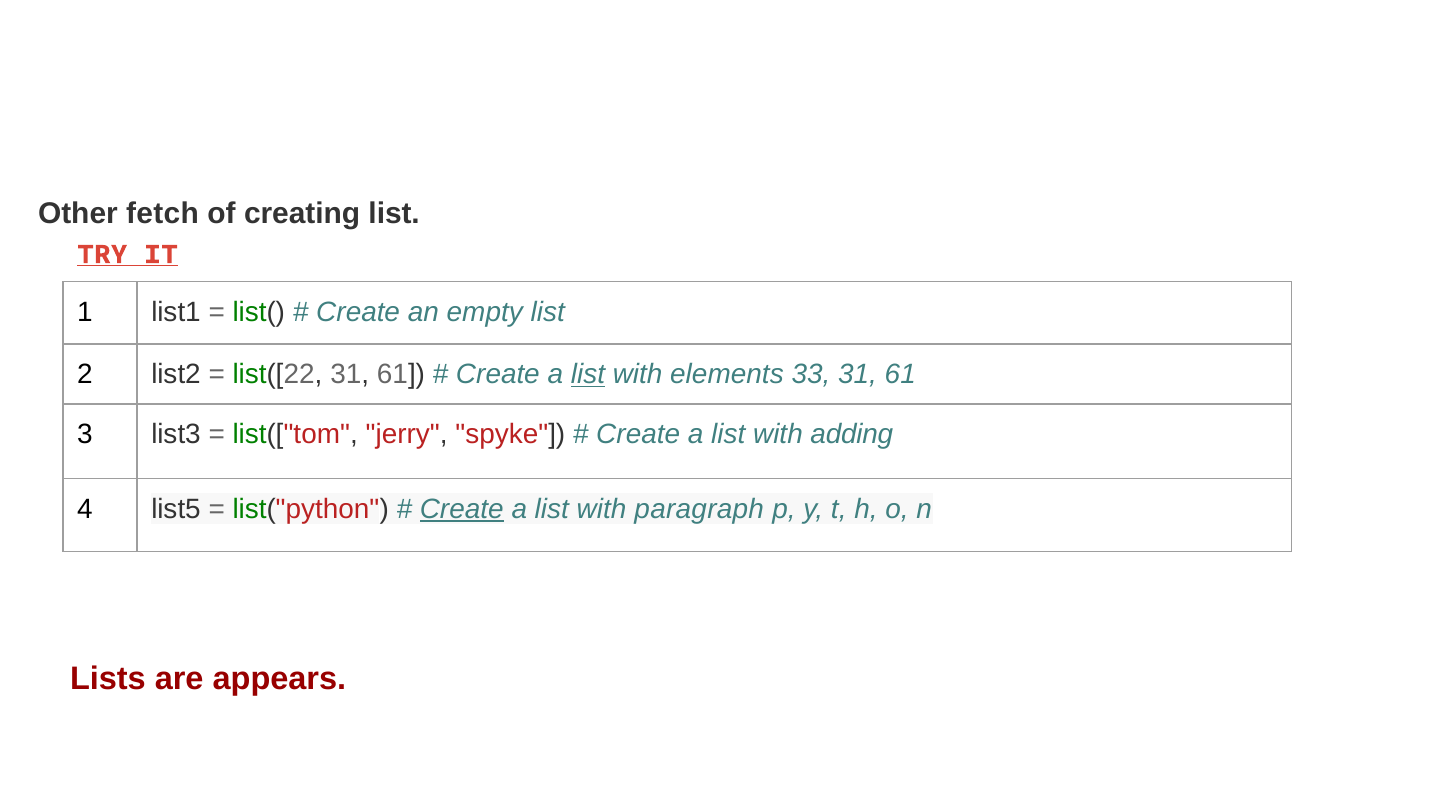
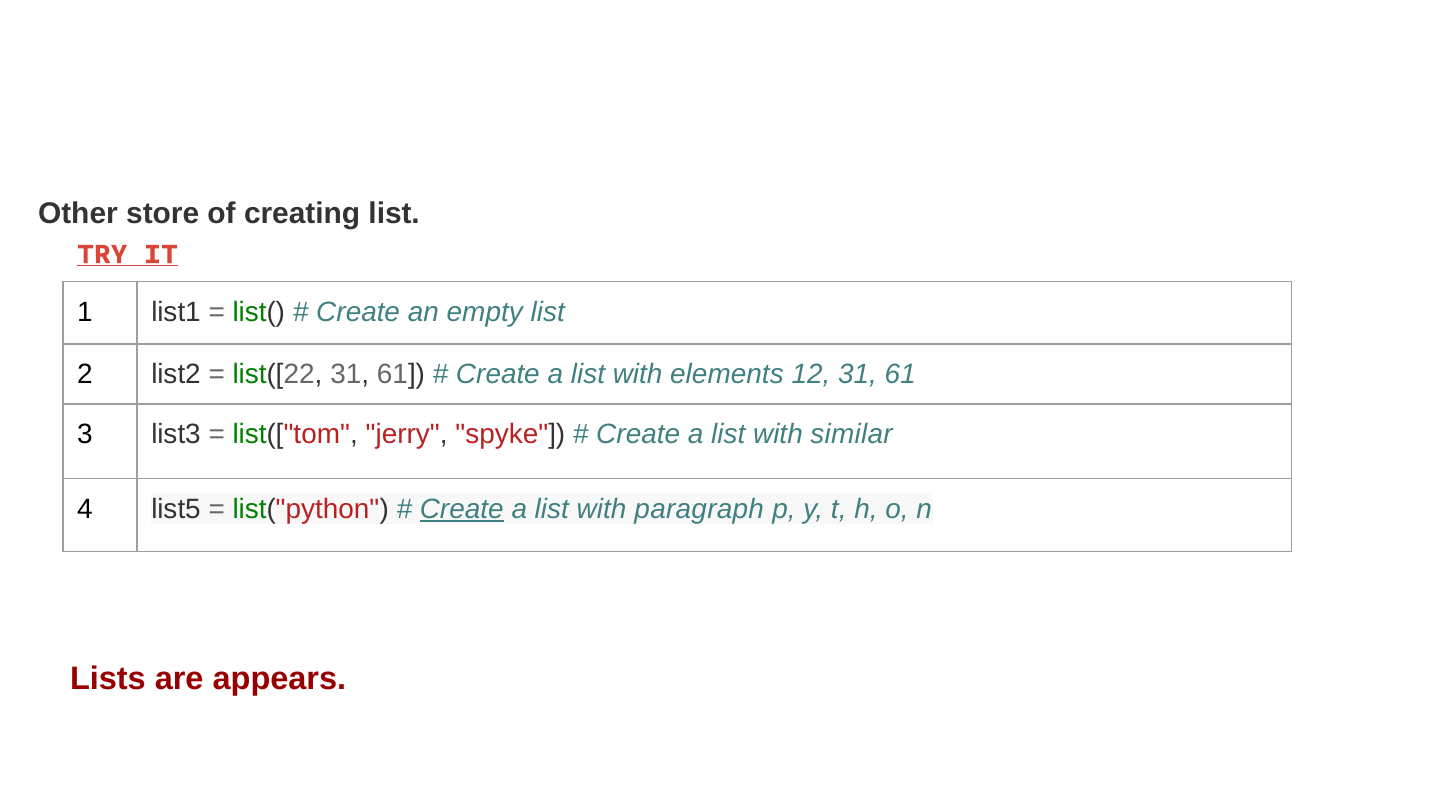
fetch: fetch -> store (163, 213)
list underline: present -> none (588, 374)
33: 33 -> 12 (811, 374)
adding: adding -> similar (852, 434)
